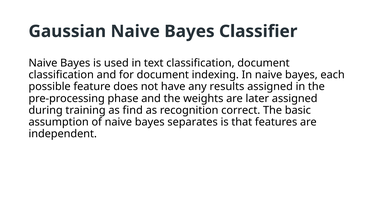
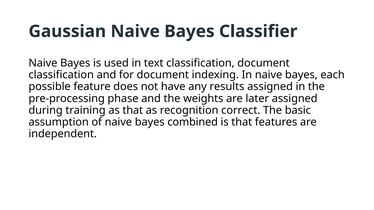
as find: find -> that (133, 110)
separates: separates -> combined (193, 122)
